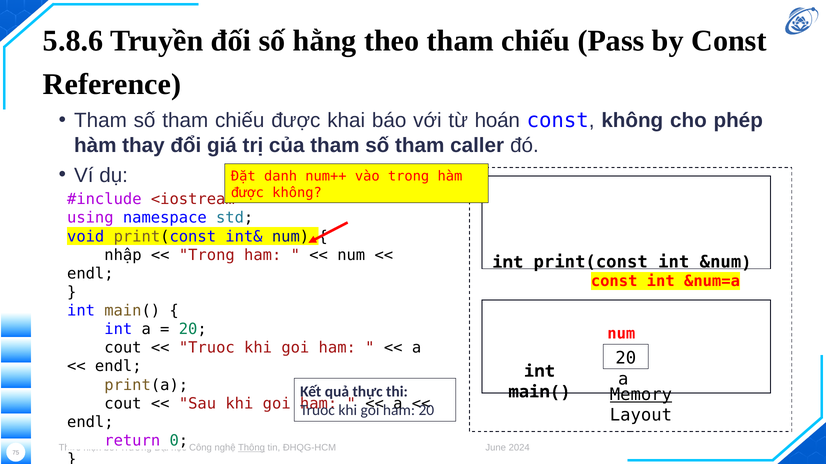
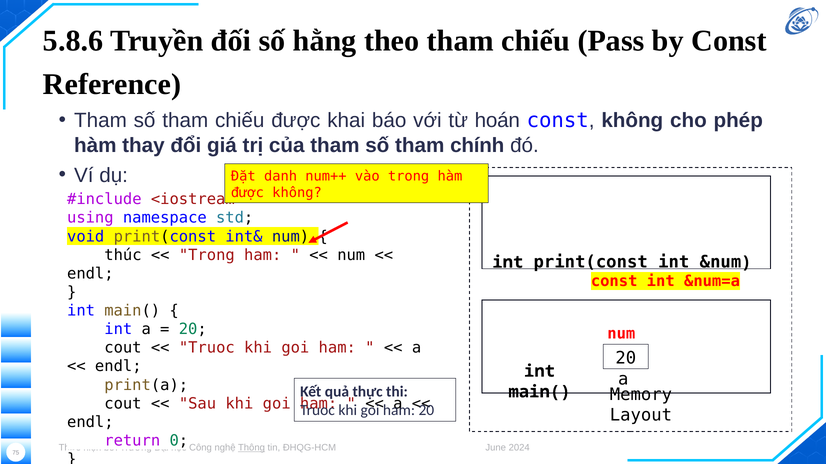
caller: caller -> chính (477, 146)
nhập: nhập -> thúc (123, 255)
Memory underline: present -> none (641, 395)
